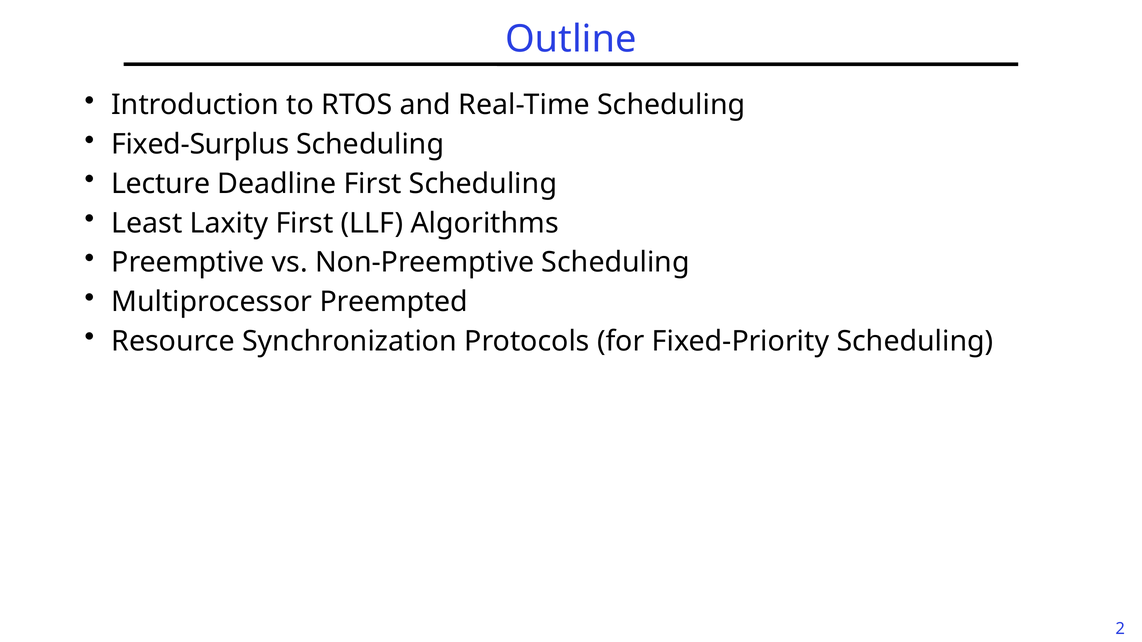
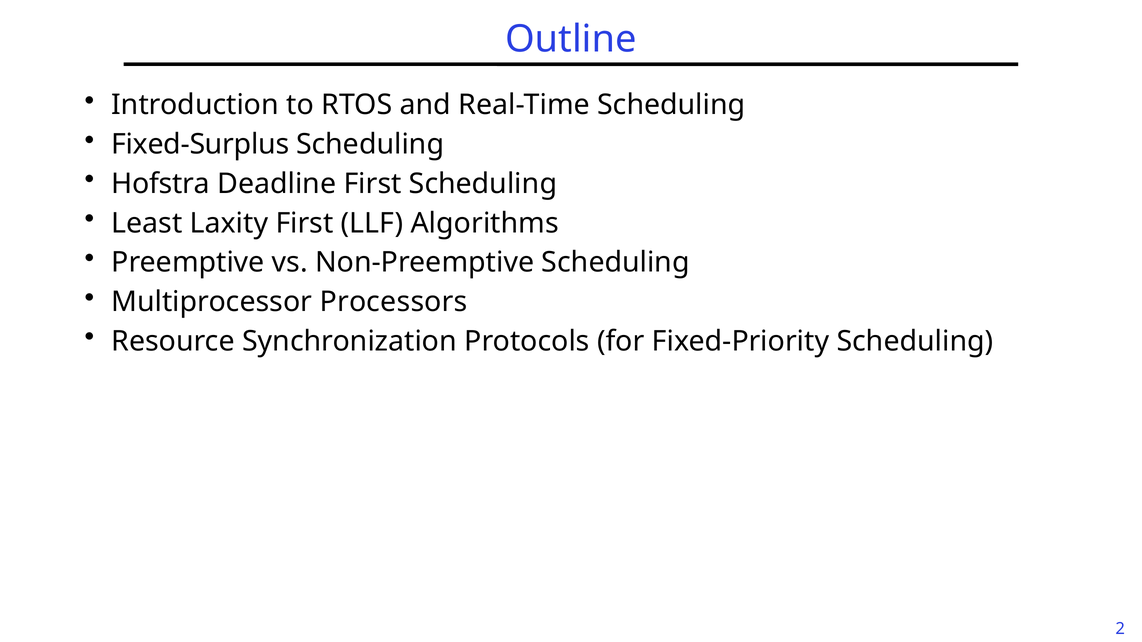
Lecture: Lecture -> Hofstra (161, 184)
Preempted: Preempted -> Processors (394, 302)
